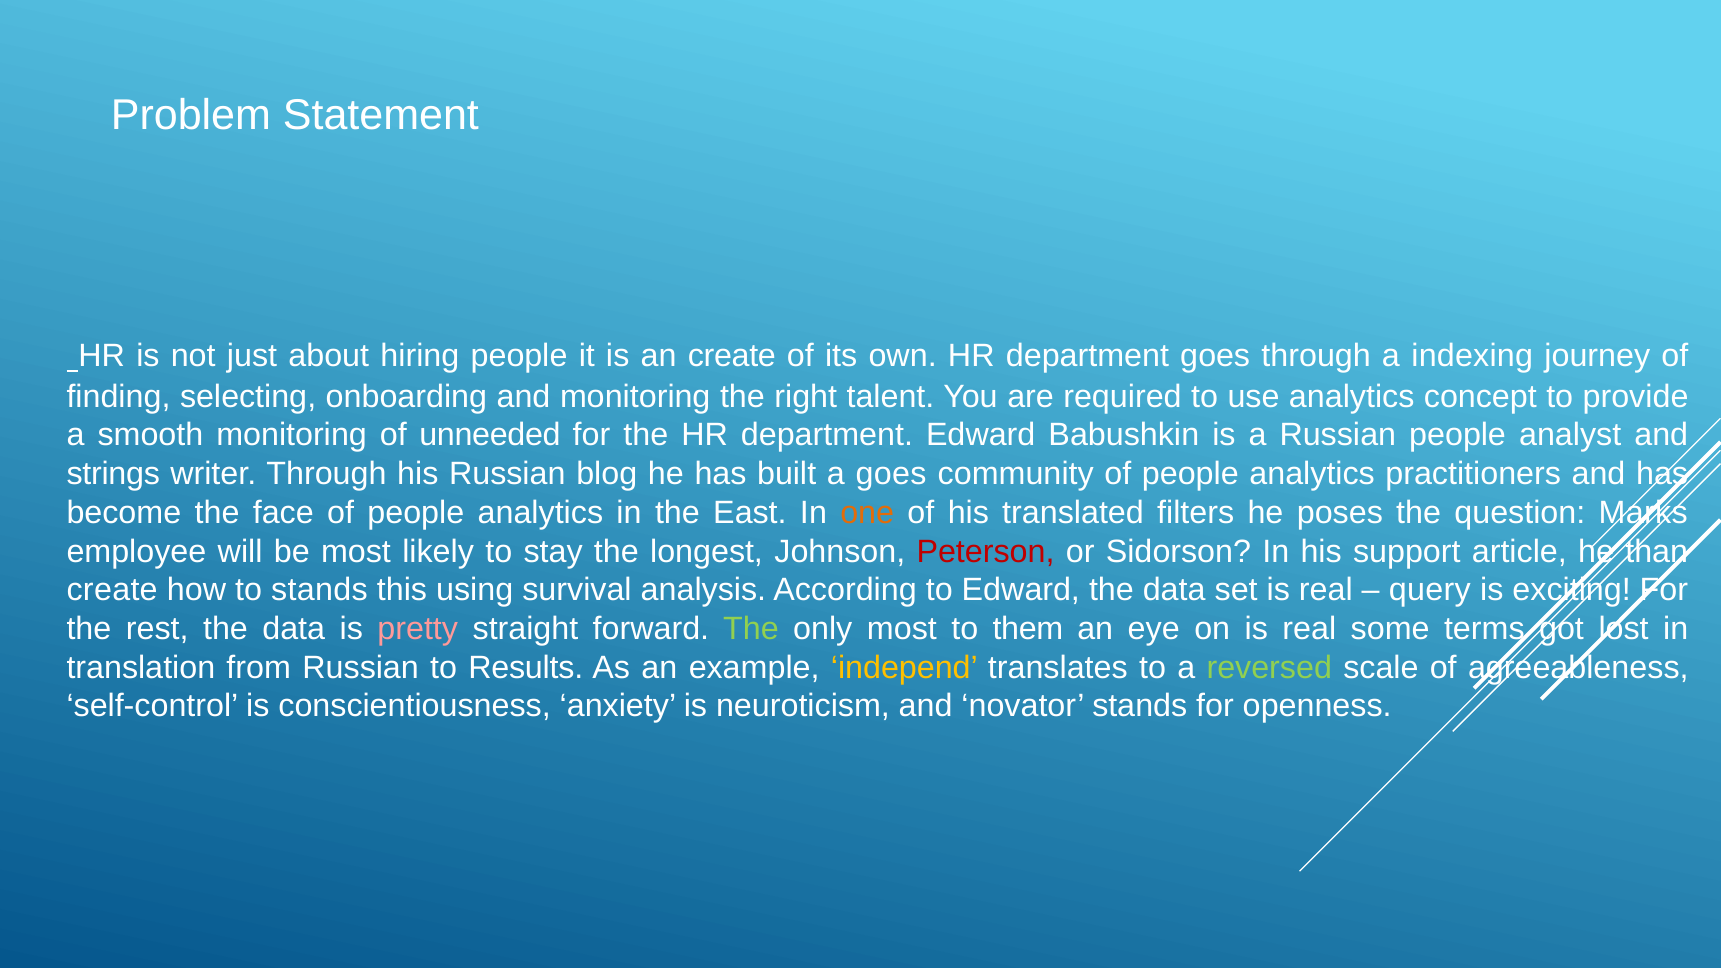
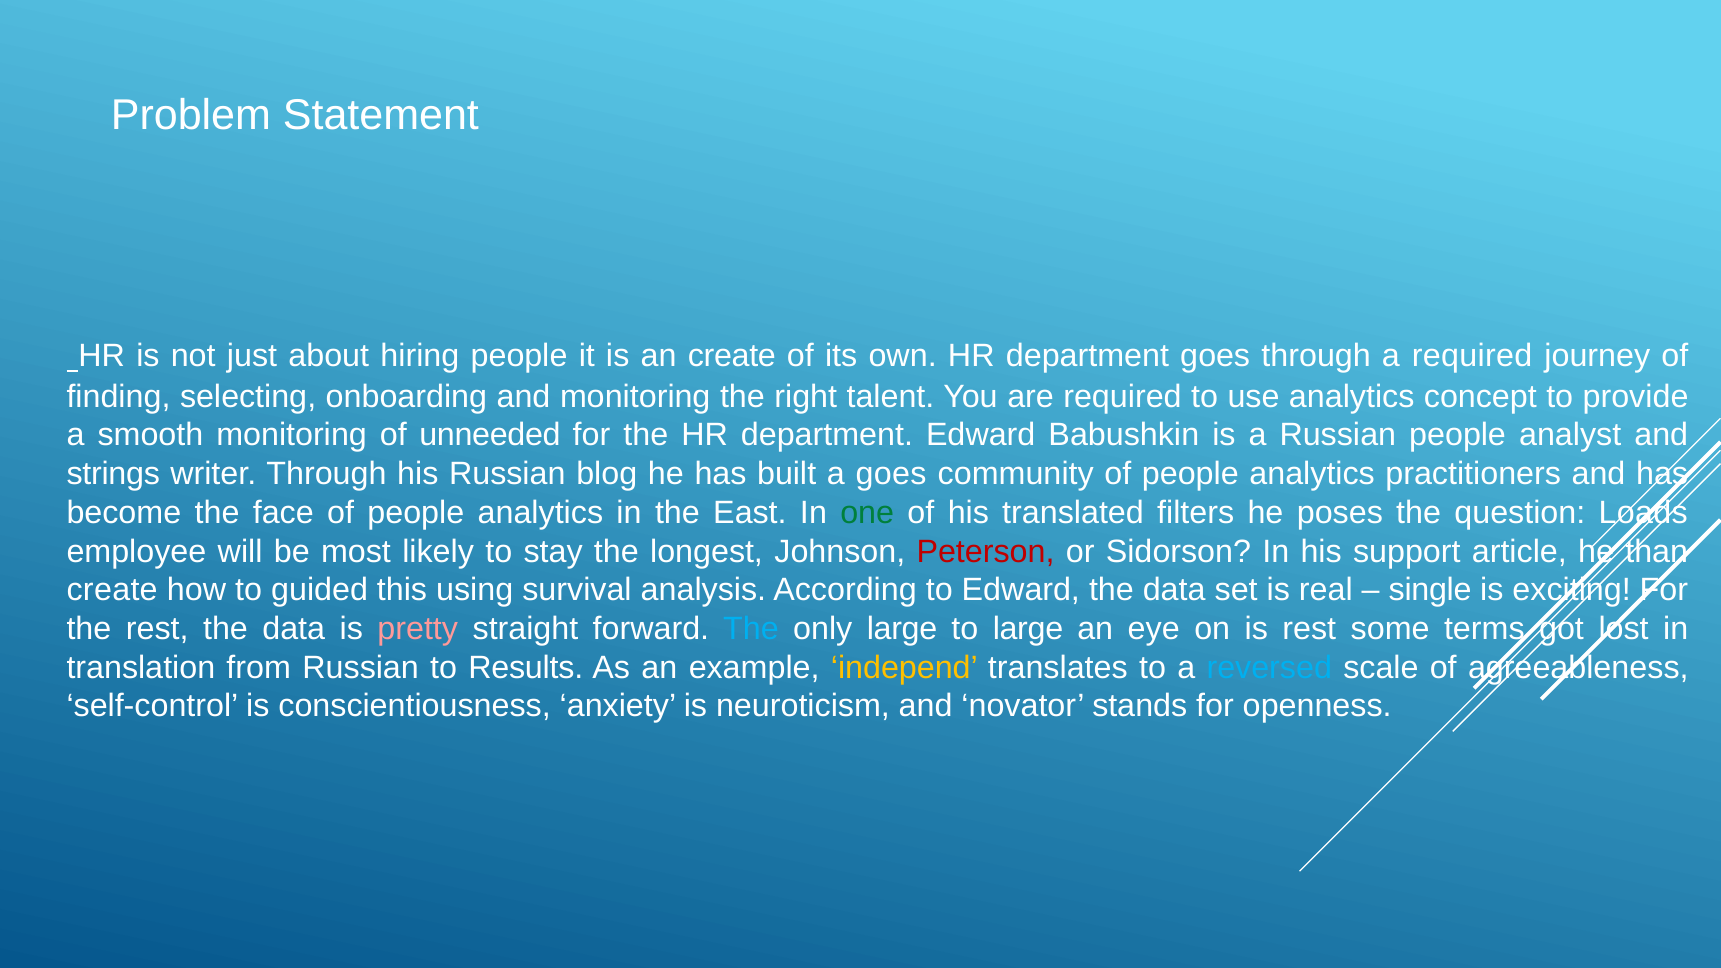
a indexing: indexing -> required (1472, 356)
one colour: orange -> green (867, 513)
Marks: Marks -> Loads (1643, 513)
to stands: stands -> guided (320, 590)
query: query -> single (1430, 590)
The colour: light green -> light blue (751, 629)
only most: most -> large (902, 629)
to them: them -> large (1028, 629)
on is real: real -> rest (1309, 629)
reversed colour: light green -> light blue (1269, 668)
